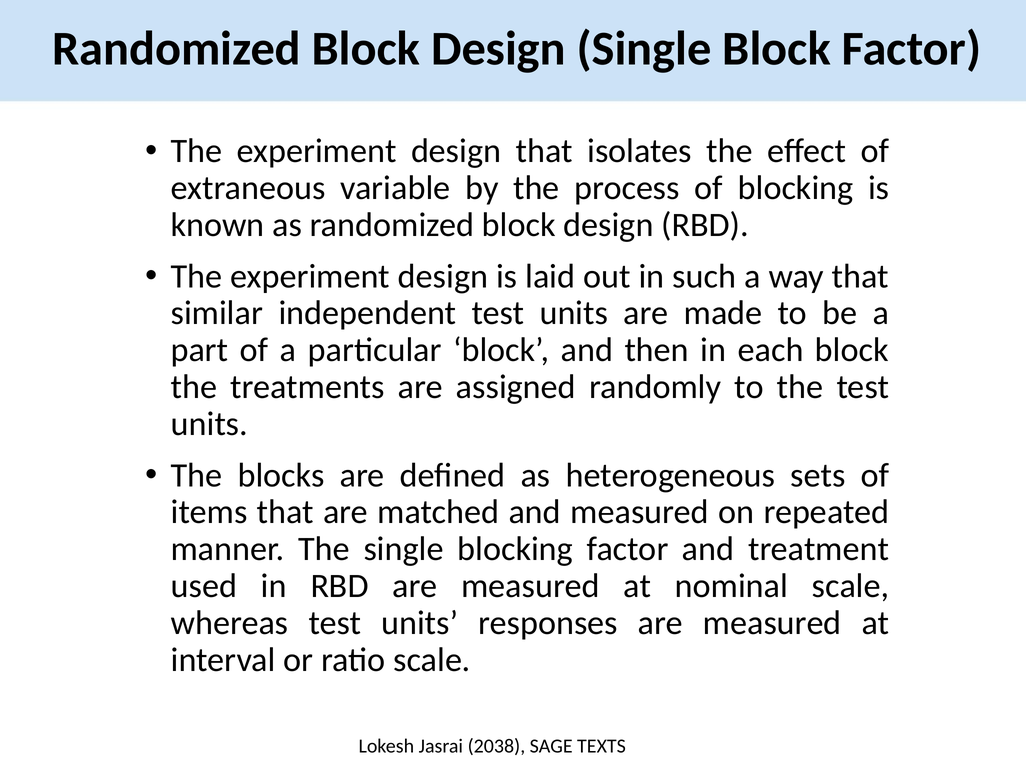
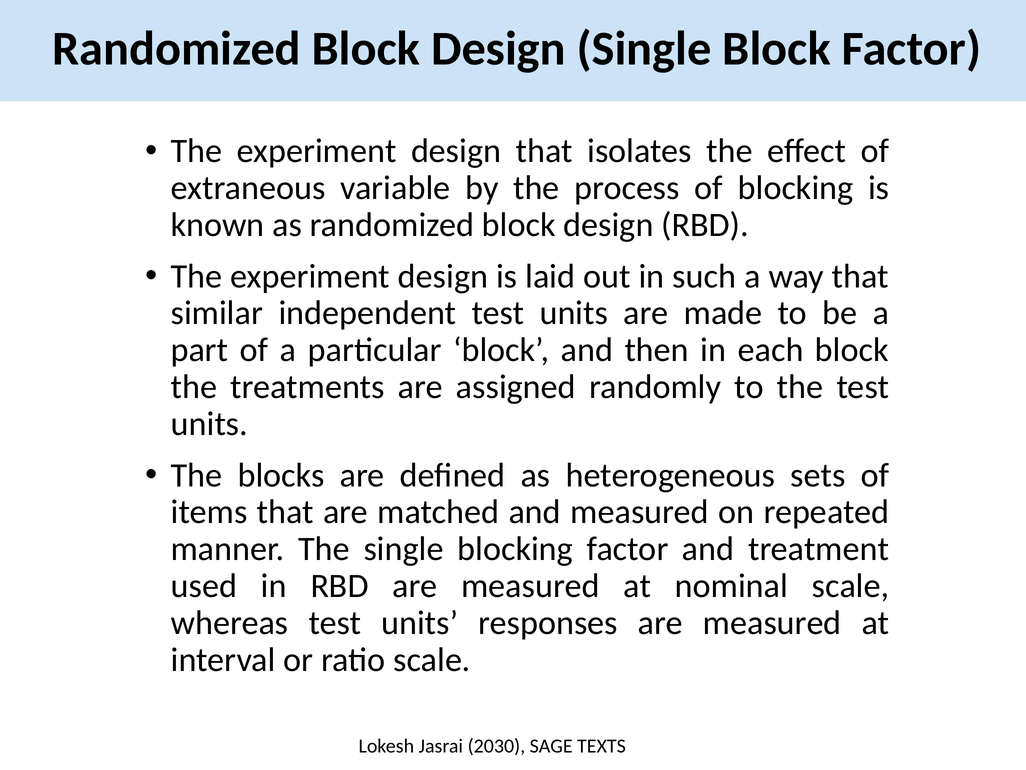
2038: 2038 -> 2030 (496, 746)
